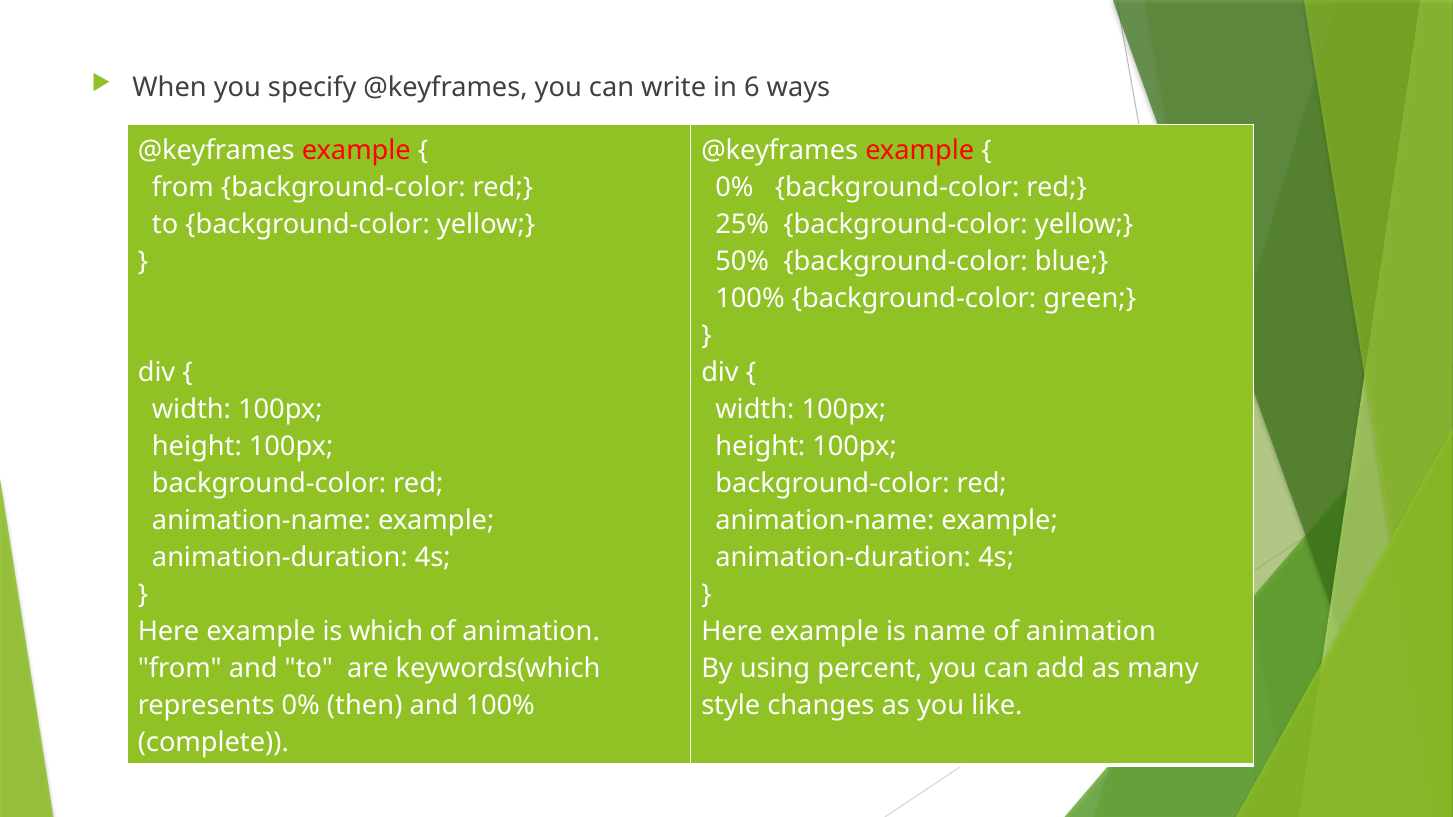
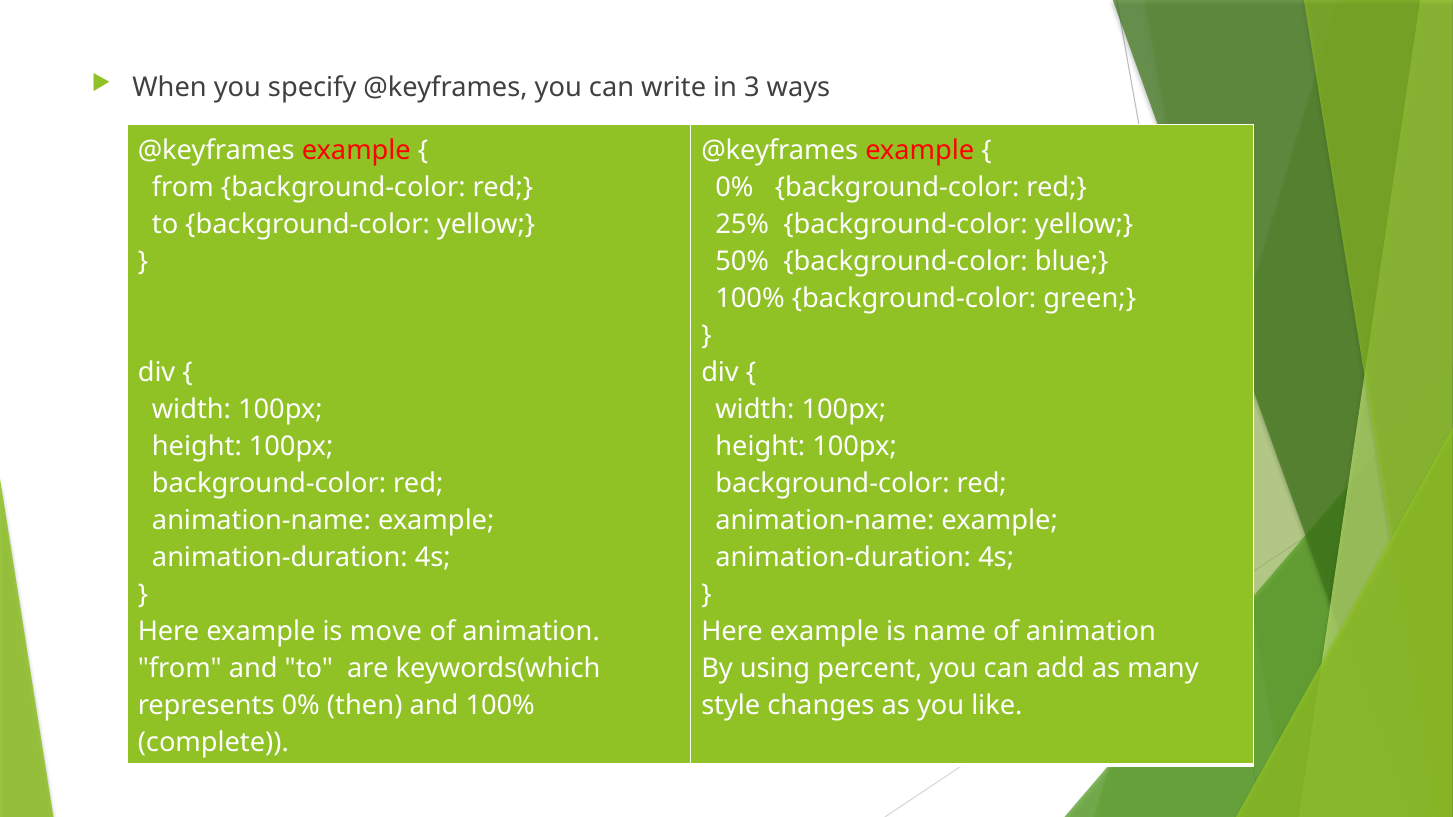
6: 6 -> 3 (752, 88)
which: which -> move (386, 632)
